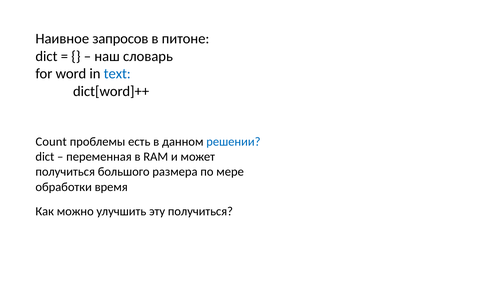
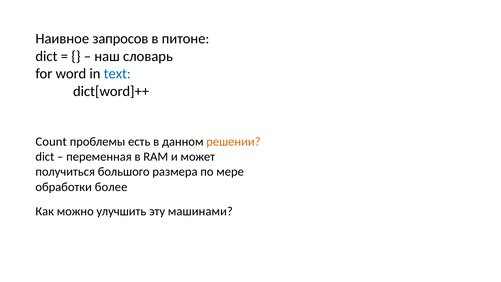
решении colour: blue -> orange (233, 142)
время: время -> более (111, 187)
эту получиться: получиться -> машинами (200, 211)
